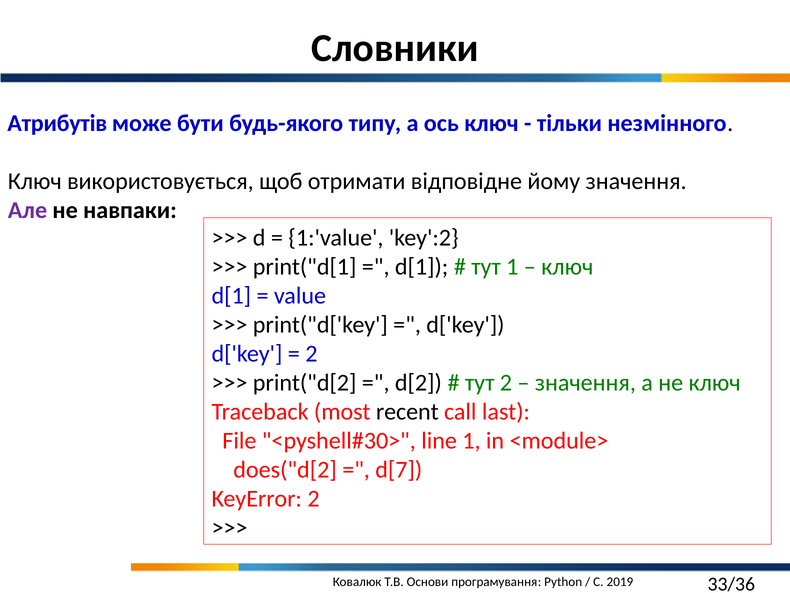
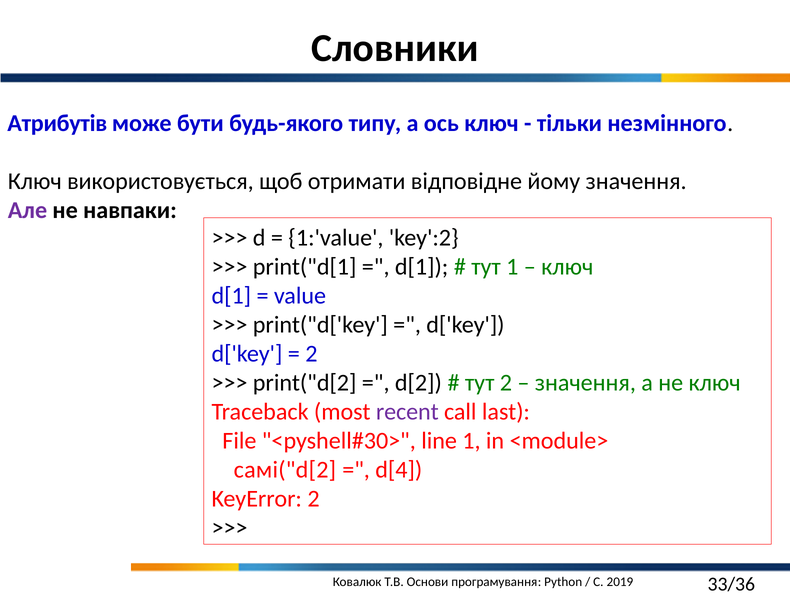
recent colour: black -> purple (407, 411)
does("d[2: does("d[2 -> самі("d[2 (285, 469)
d[7: d[7 -> d[4 (399, 469)
